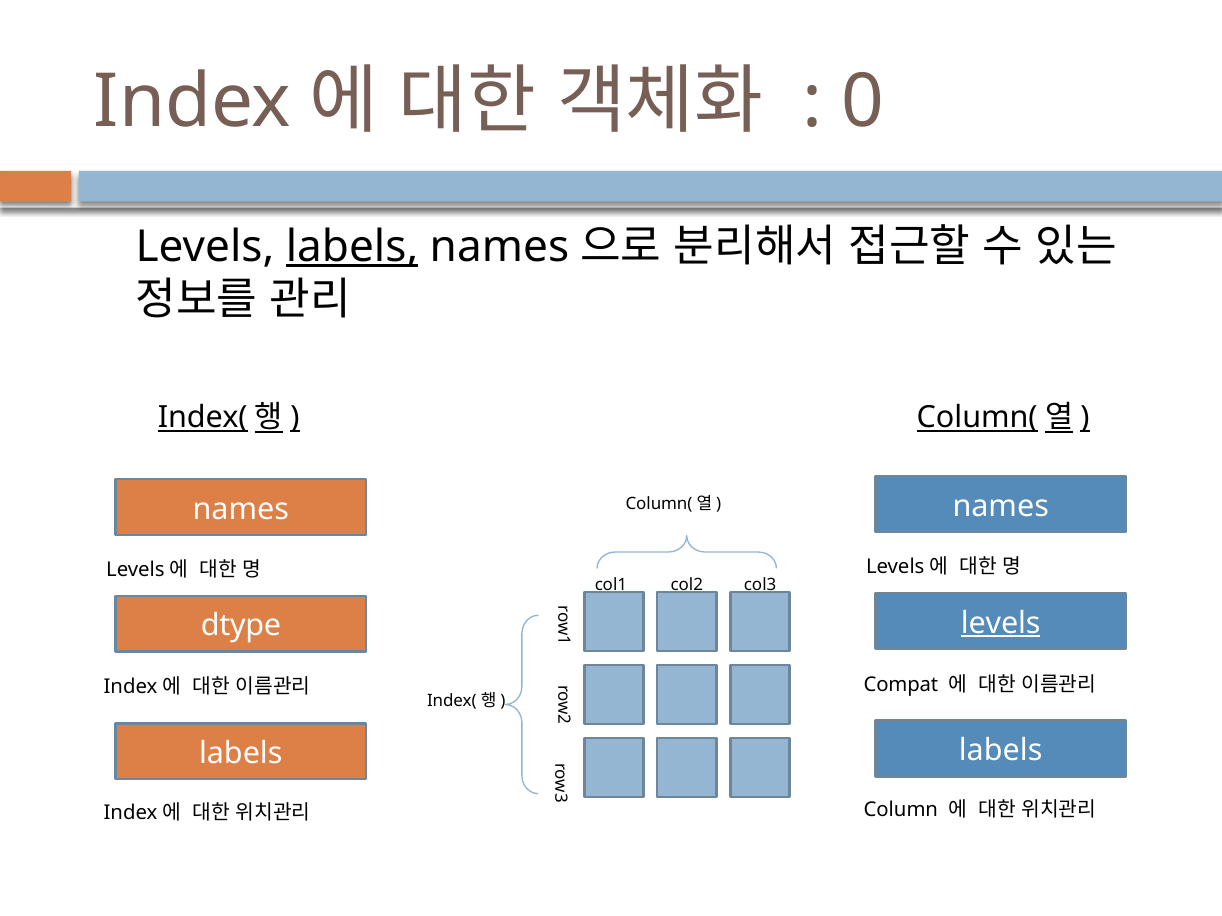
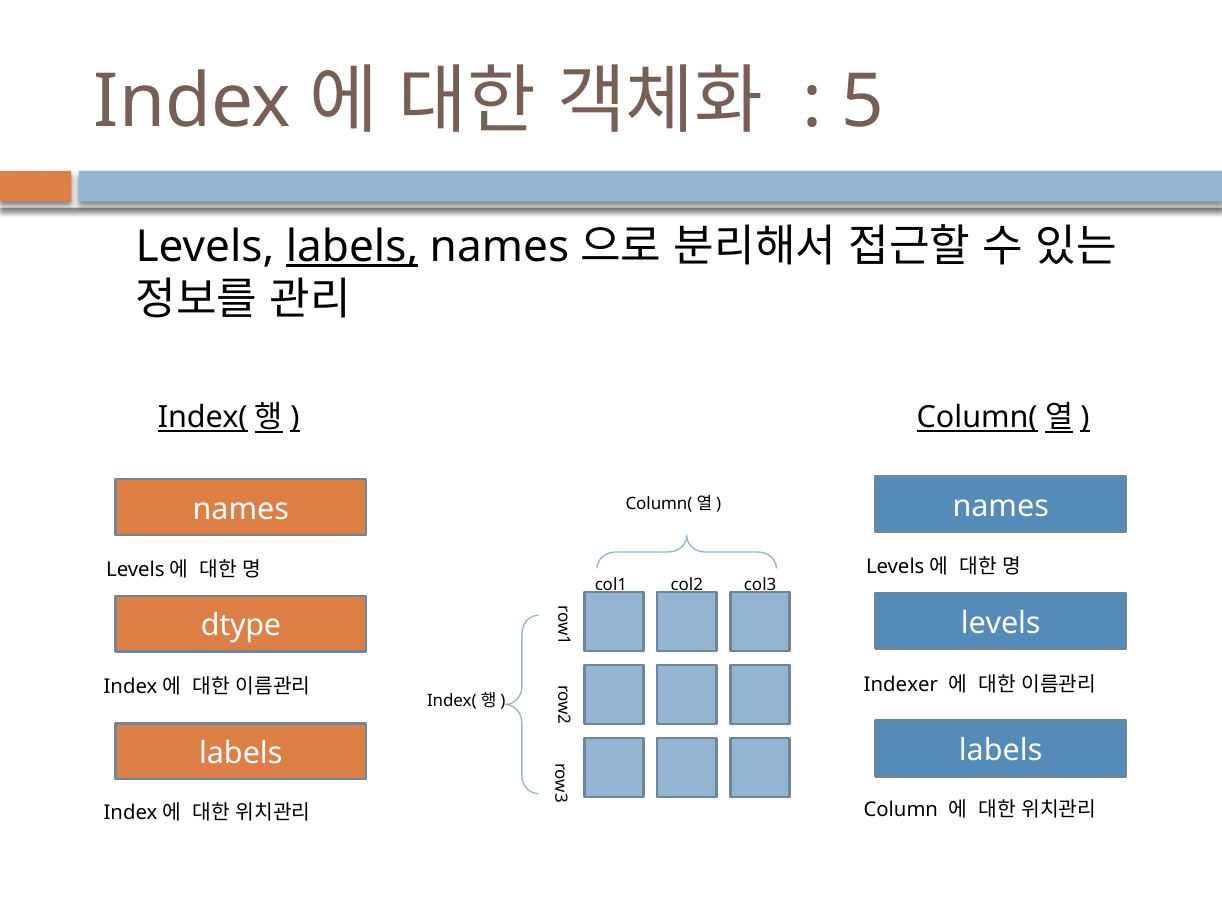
0: 0 -> 5 (863, 102)
levels underline: present -> none (1001, 623)
Compat: Compat -> Indexer (901, 685)
